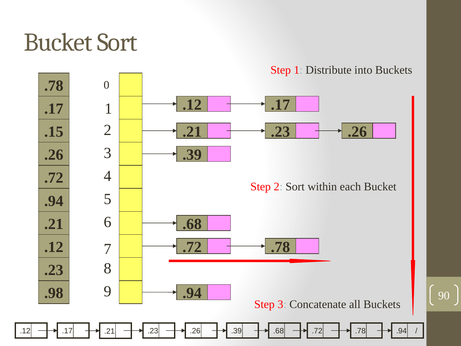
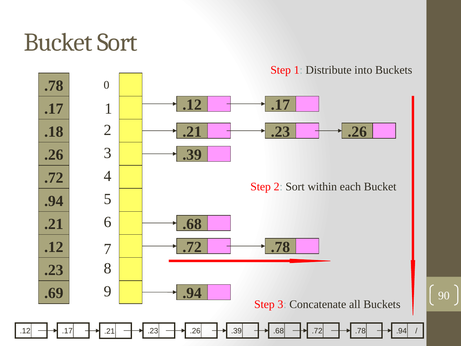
.15: .15 -> .18 (54, 132)
.98: .98 -> .69 (54, 293)
